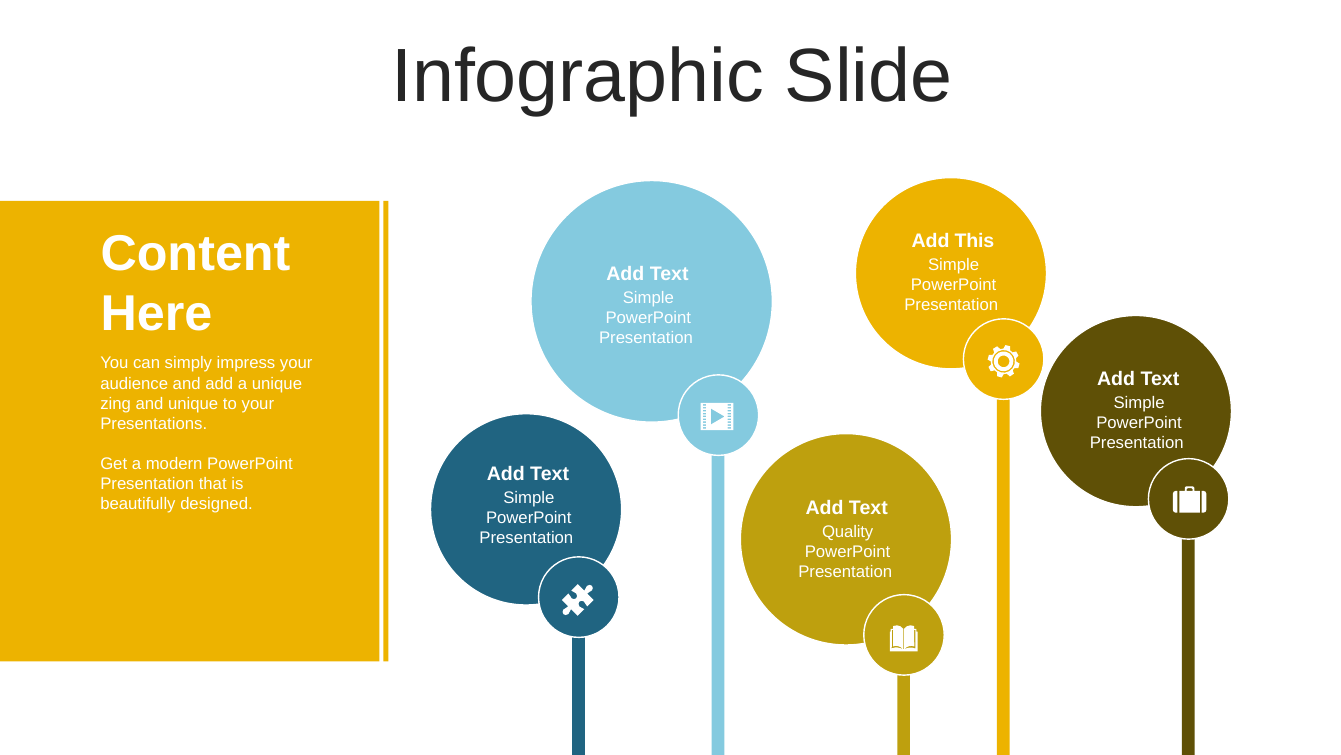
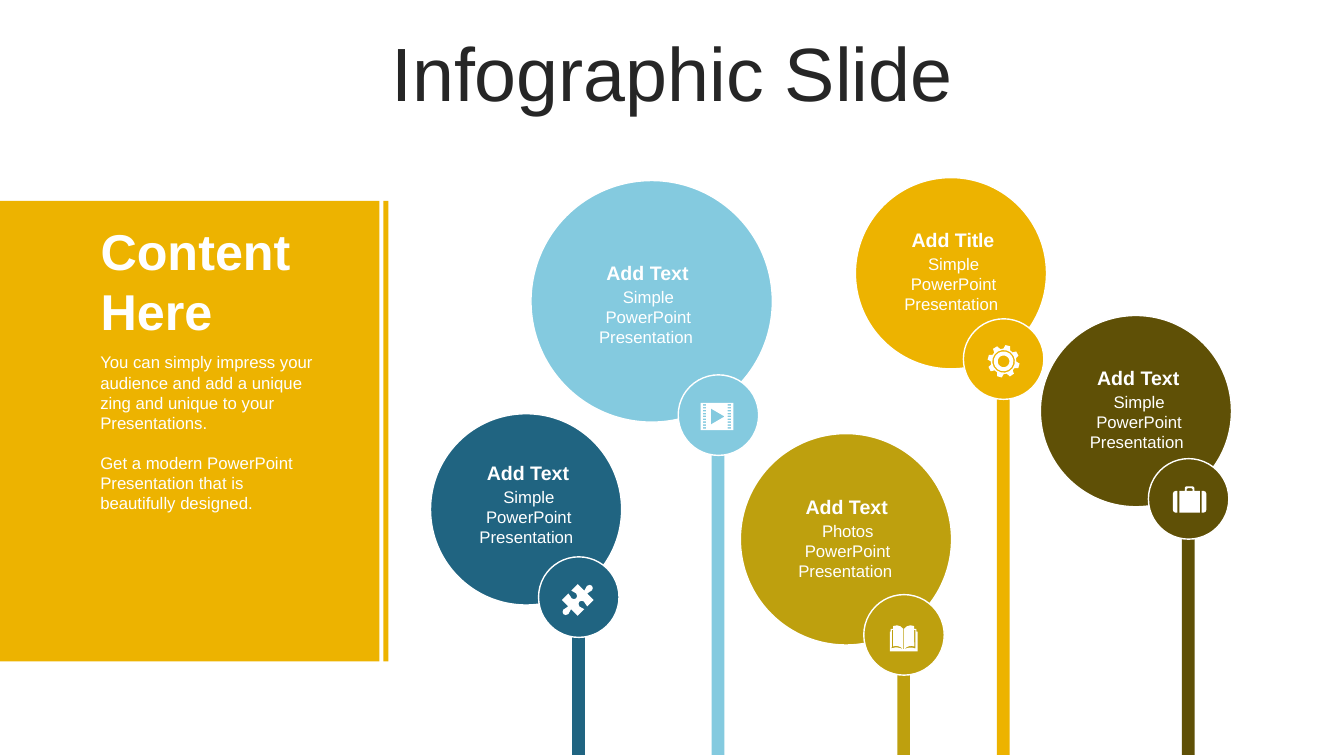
This: This -> Title (975, 241)
Quality: Quality -> Photos (848, 531)
